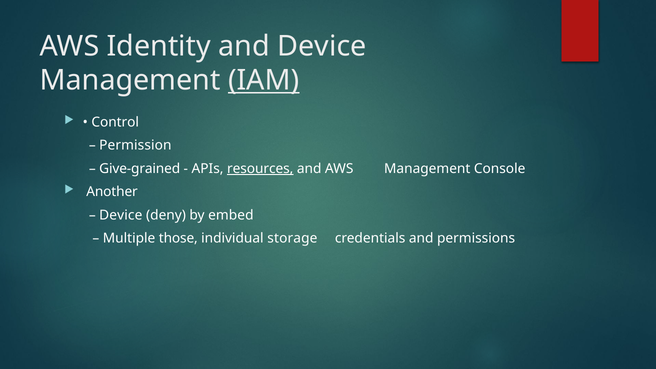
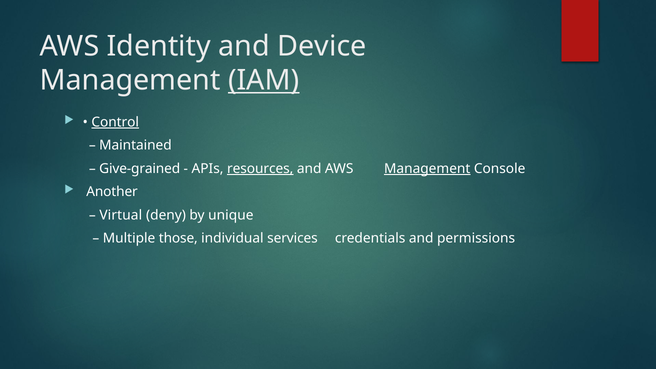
Control underline: none -> present (115, 122)
Permission: Permission -> Maintained (135, 145)
Management underline: none -> present (427, 169)
Device: Device -> Virtual (121, 215)
embed: embed -> unique (231, 215)
storage: storage -> services (293, 238)
